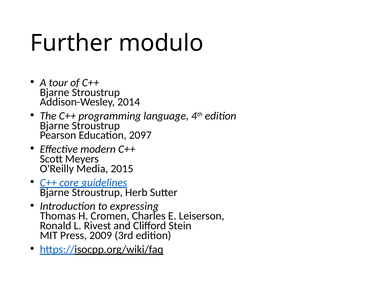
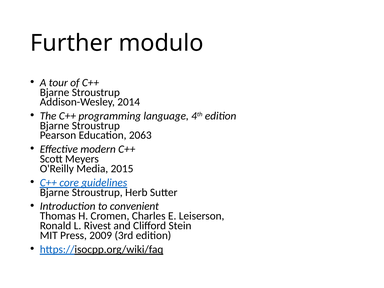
2097: 2097 -> 2063 (140, 135)
expressing: expressing -> convenient (134, 206)
